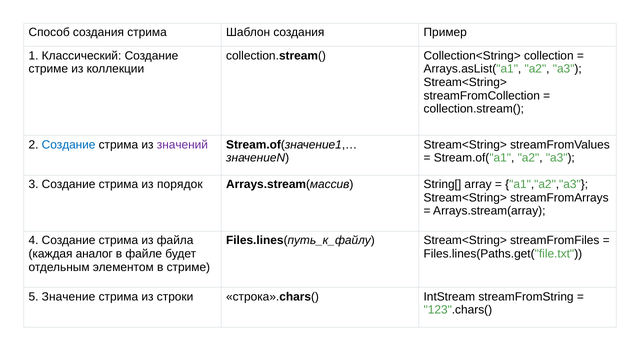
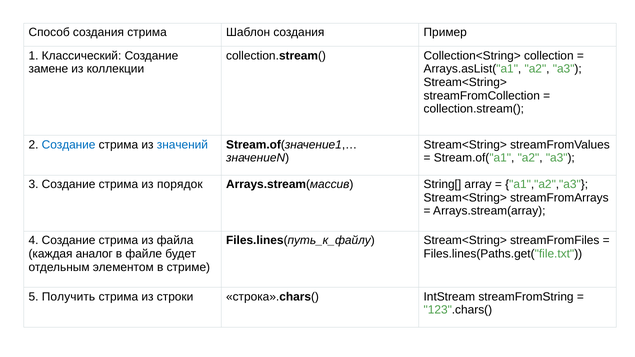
стриме: стриме -> замене (48, 69)
значений colour: purple -> blue (182, 145)
Значение: Значение -> Получить (69, 297)
